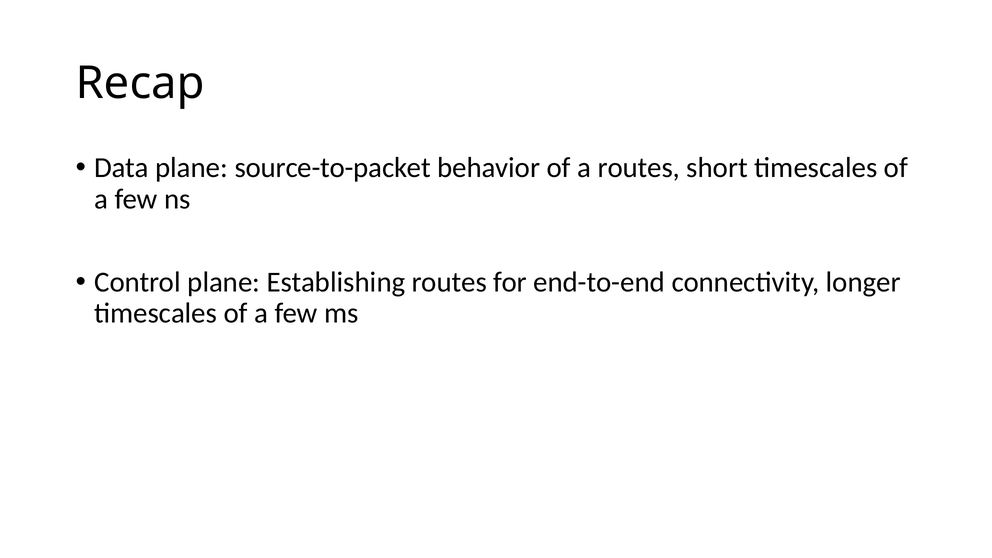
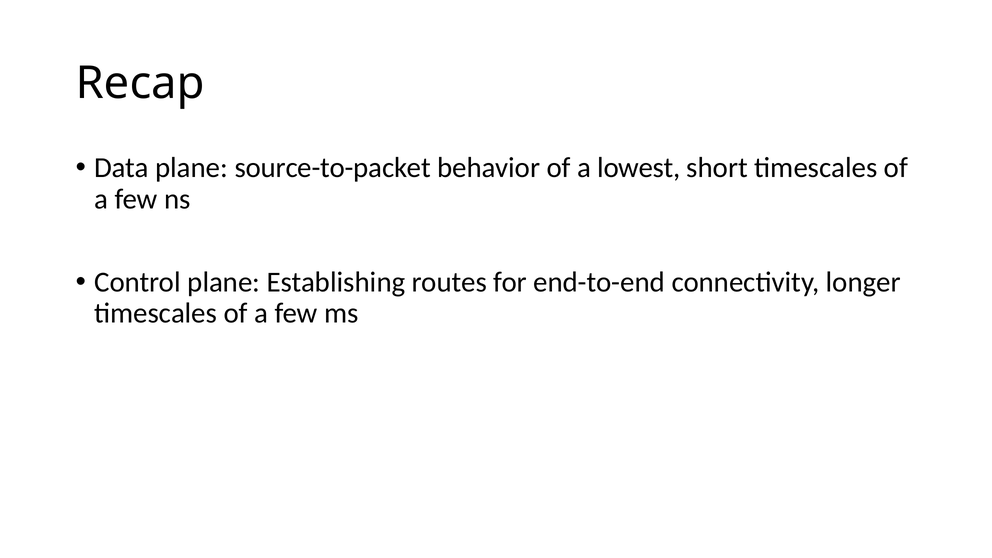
a routes: routes -> lowest (639, 168)
